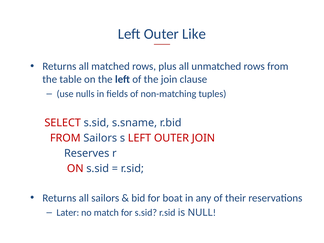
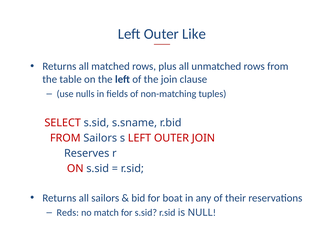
Later: Later -> Reds (68, 213)
